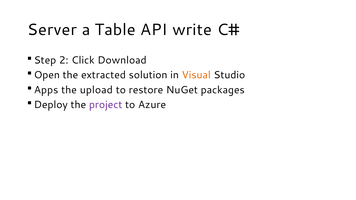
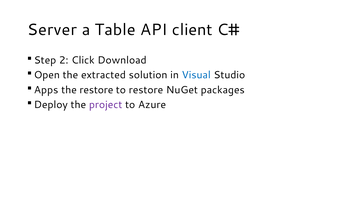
write: write -> client (192, 30)
Visual colour: orange -> blue (196, 75)
the upload: upload -> restore (96, 90)
